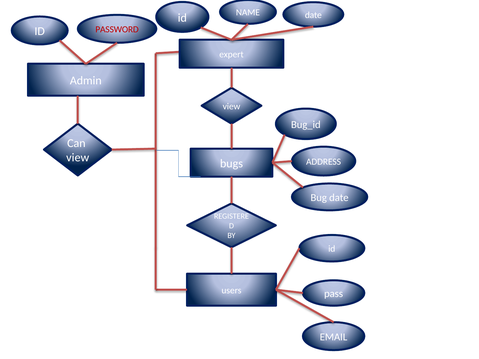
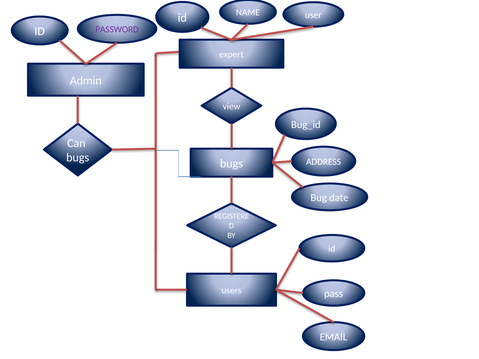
NAME date: date -> user (313, 15)
PASSWORD colour: red -> purple (117, 29)
view: view -> bugs (78, 158)
